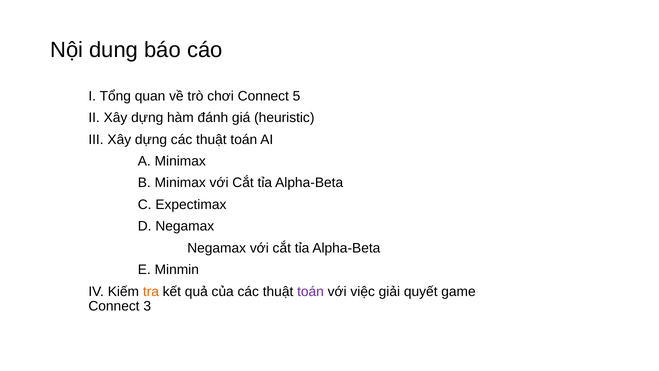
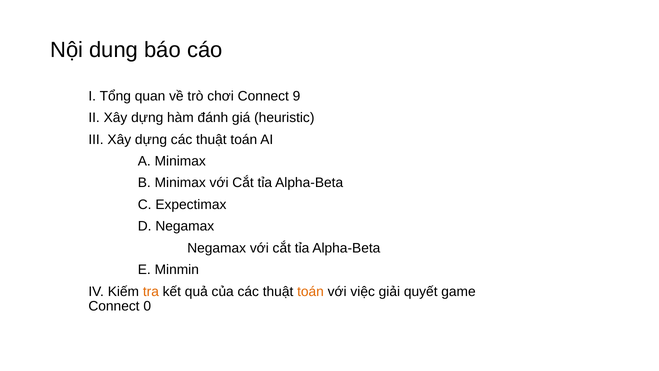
5: 5 -> 9 (297, 96)
toán colour: purple -> orange (311, 291)
3: 3 -> 0 (147, 306)
